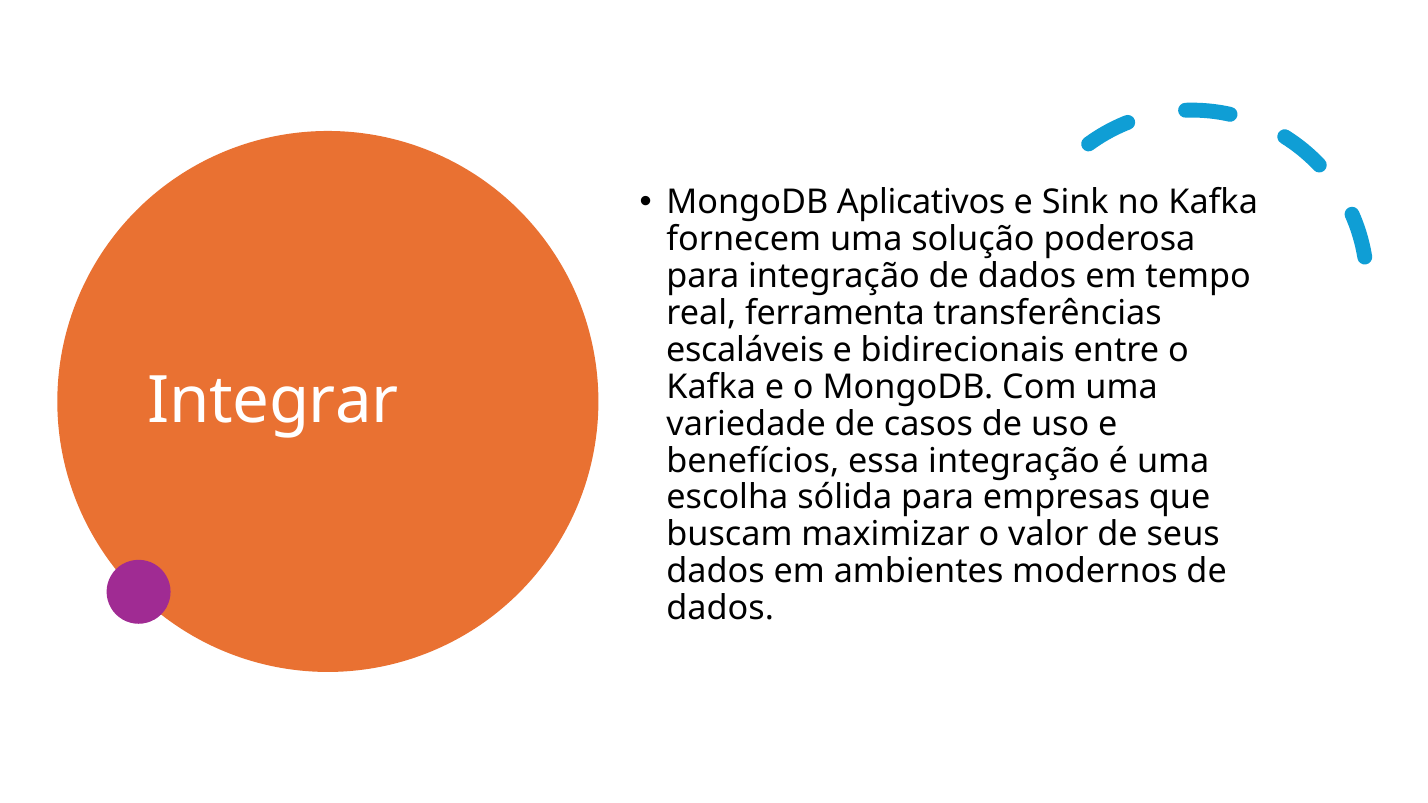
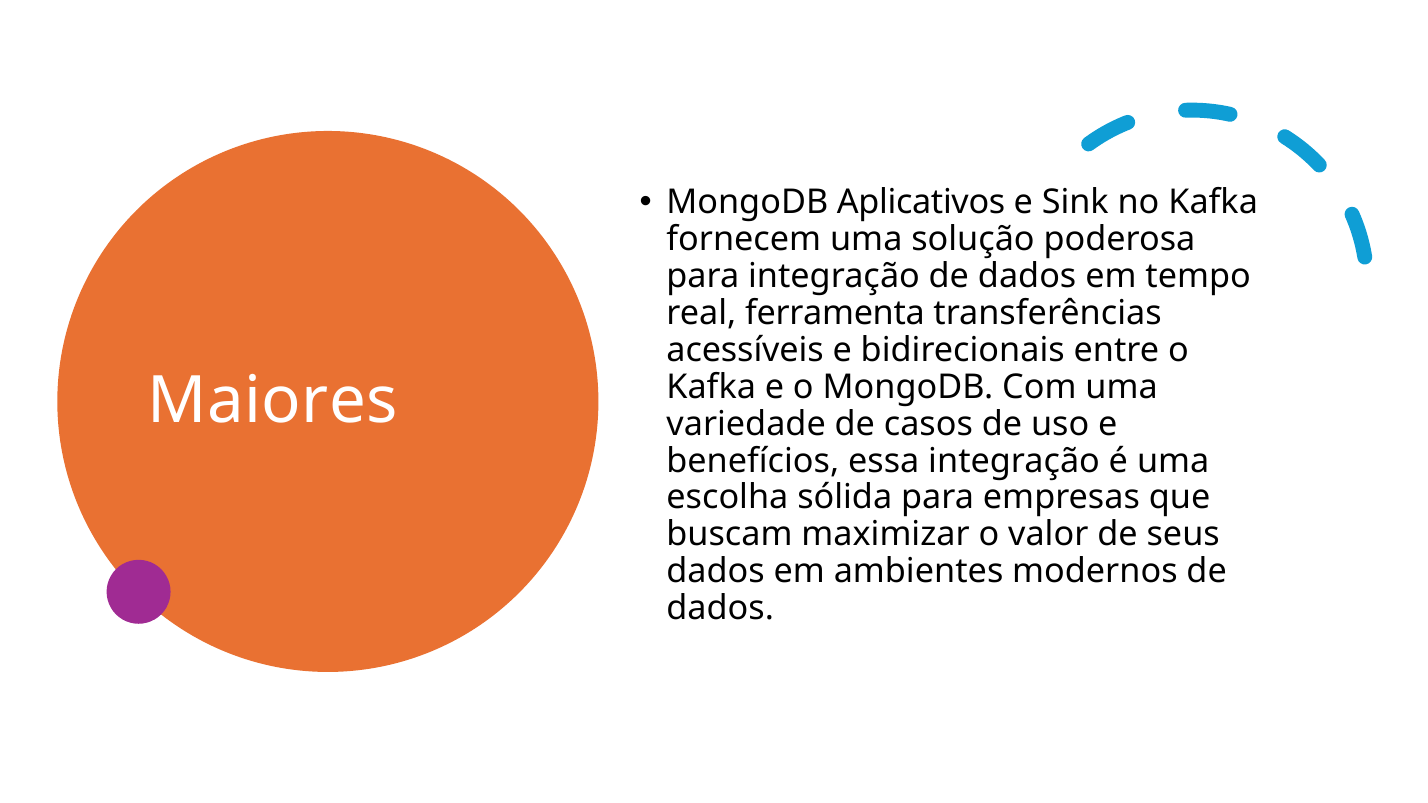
escaláveis: escaláveis -> acessíveis (745, 350)
Integrar: Integrar -> Maiores (273, 401)
